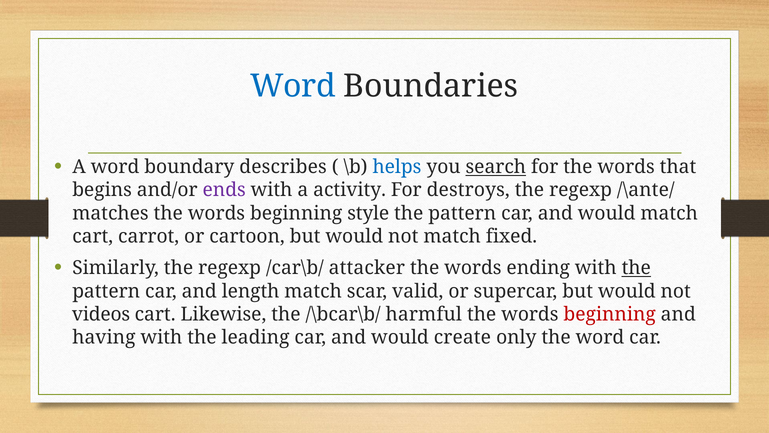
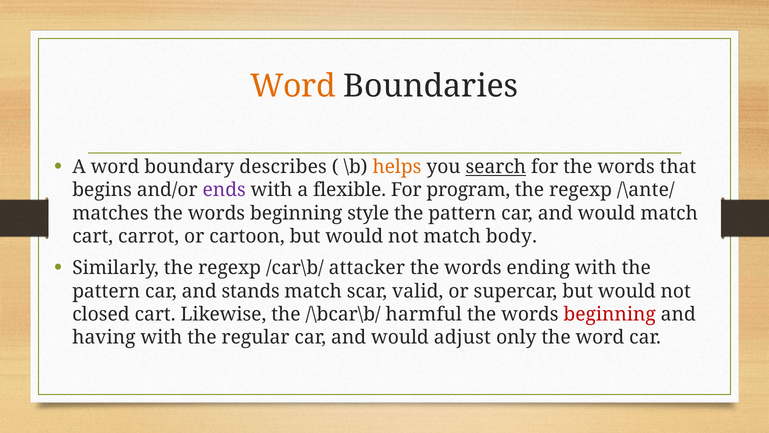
Word colour: blue -> orange (293, 86)
helps colour: blue -> orange (397, 167)
activity: activity -> flexible (350, 190)
destroys: destroys -> program (468, 190)
fixed: fixed -> body (511, 236)
the underline: present -> none (636, 268)
length: length -> stands (251, 291)
videos: videos -> closed (101, 314)
leading: leading -> regular (256, 337)
create: create -> adjust (462, 337)
